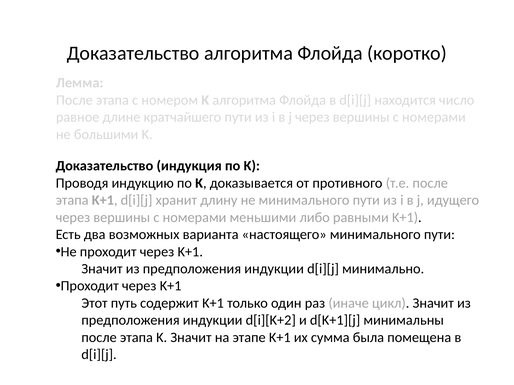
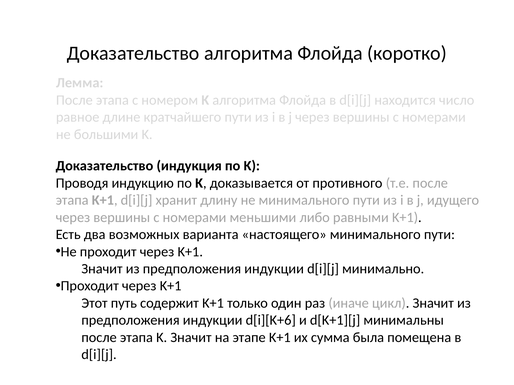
d[i][K+2: d[i][K+2 -> d[i][K+6 (271, 321)
